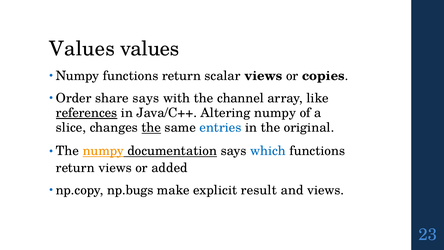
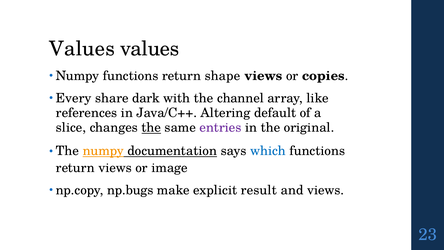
scalar: scalar -> shape (223, 76)
Order: Order -> Every (74, 98)
share says: says -> dark (146, 98)
references underline: present -> none (87, 113)
Altering numpy: numpy -> default (275, 113)
entries colour: blue -> purple (220, 128)
added: added -> image (170, 168)
